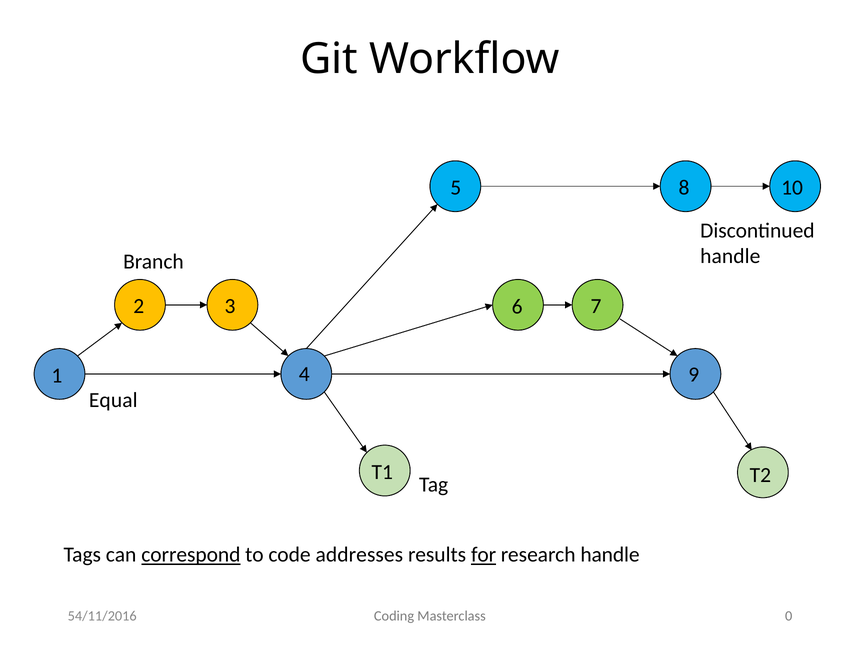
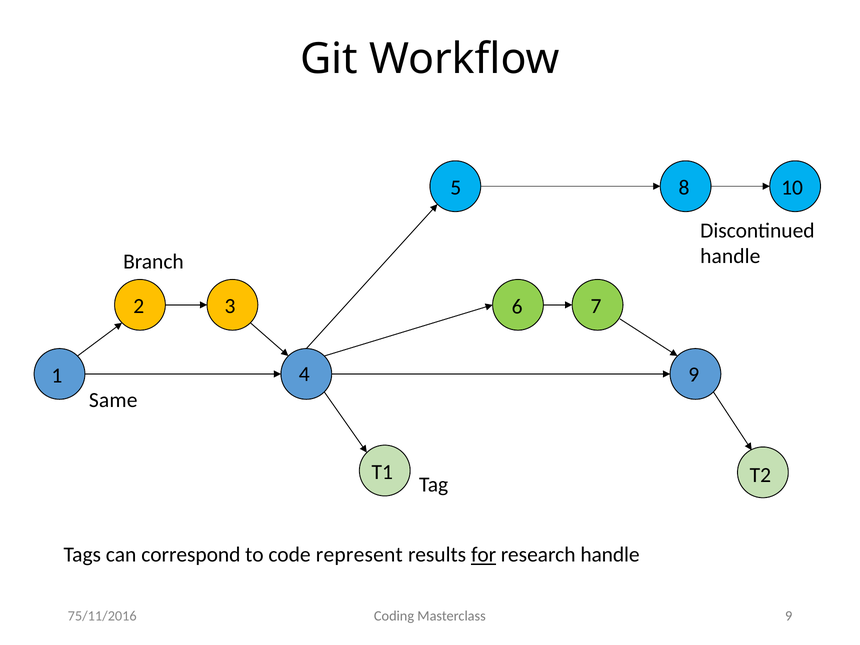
Equal: Equal -> Same (113, 400)
correspond underline: present -> none (191, 555)
addresses: addresses -> represent (359, 555)
54/11/2016: 54/11/2016 -> 75/11/2016 (102, 616)
Masterclass 0: 0 -> 9 (789, 616)
